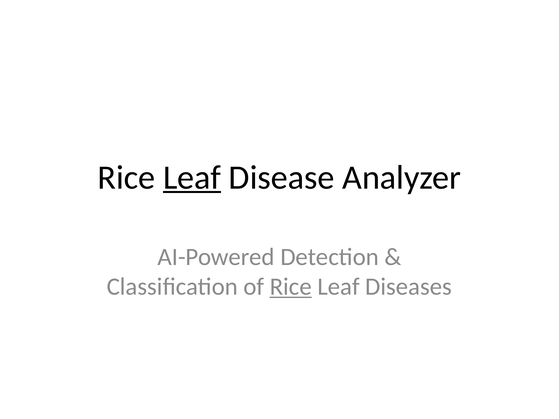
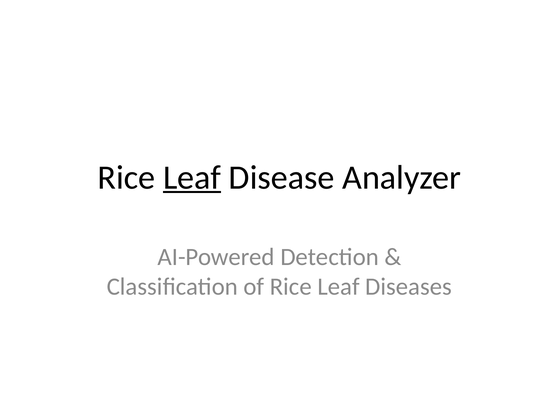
Rice underline: present -> none (291, 287)
